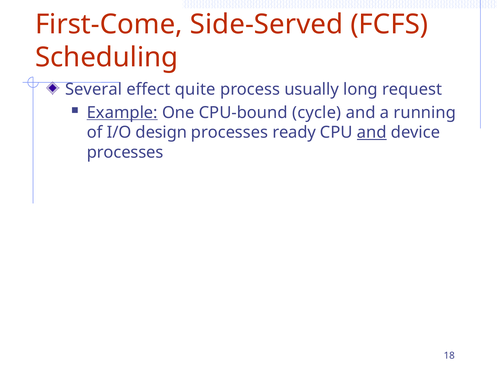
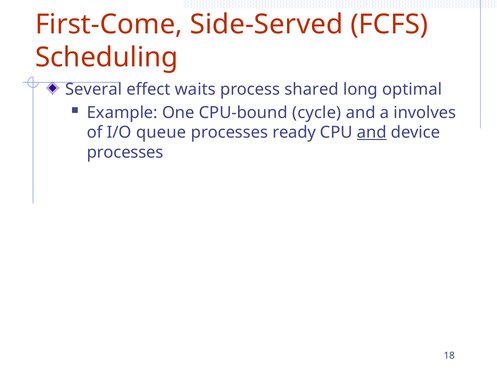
quite: quite -> waits (195, 89)
usually: usually -> shared (312, 89)
request: request -> optimal (412, 89)
Example underline: present -> none (122, 112)
running: running -> involves (425, 112)
design: design -> queue (161, 132)
